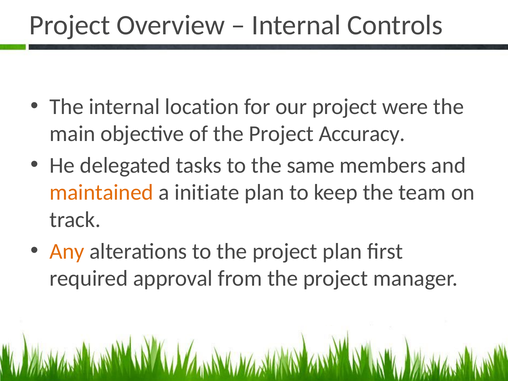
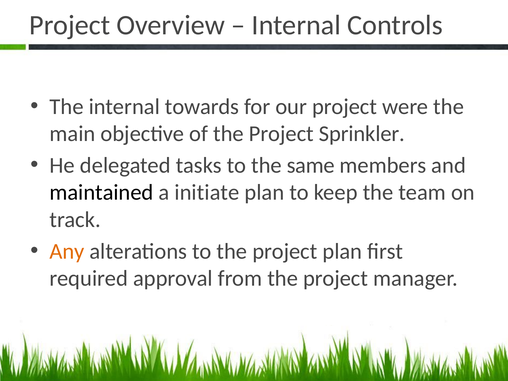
location: location -> towards (202, 107)
Accuracy: Accuracy -> Sprinkler (362, 134)
maintained colour: orange -> black (102, 192)
